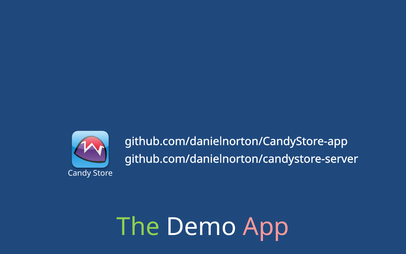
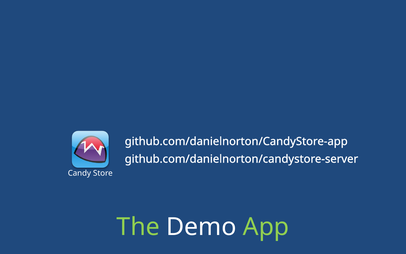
App colour: pink -> light green (266, 227)
